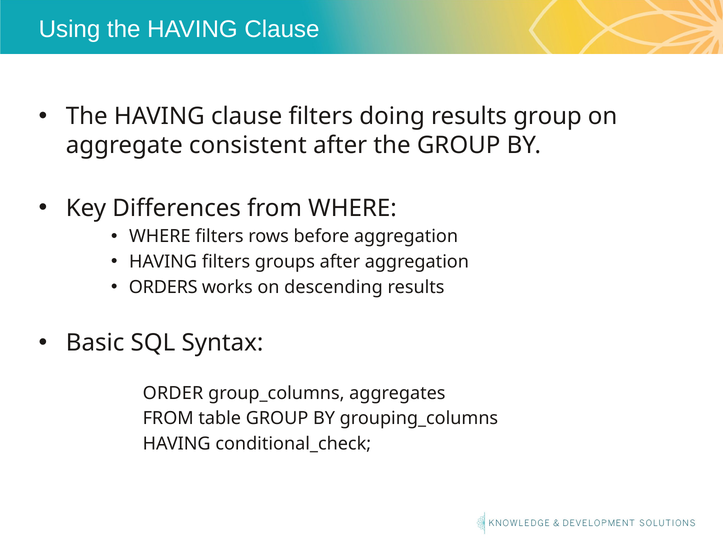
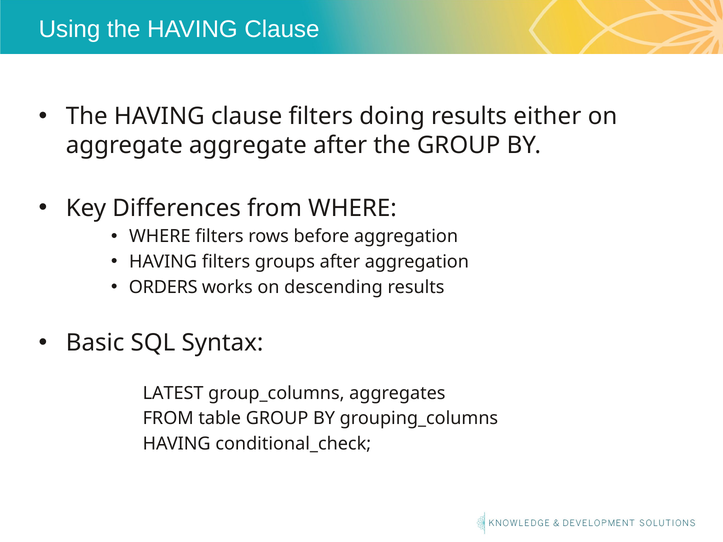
results group: group -> either (547, 117)
aggregate consistent: consistent -> aggregate (248, 145)
ORDER: ORDER -> LATEST (173, 393)
